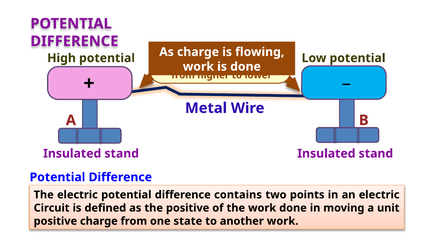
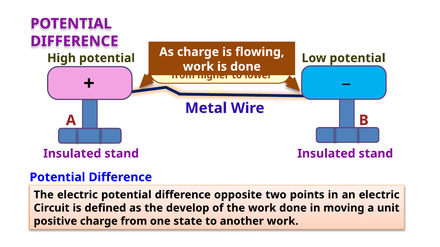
contains: contains -> opposite (238, 195)
the positive: positive -> develop (188, 208)
